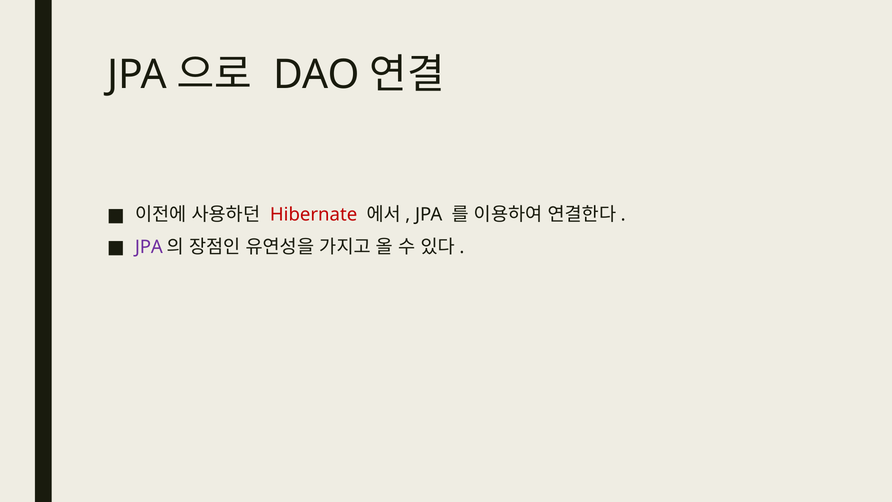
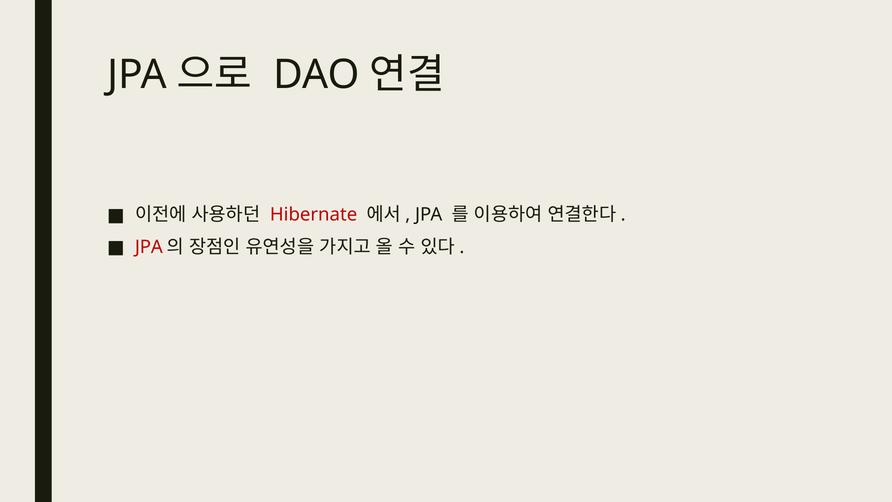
JPA colour: purple -> red (149, 247)
